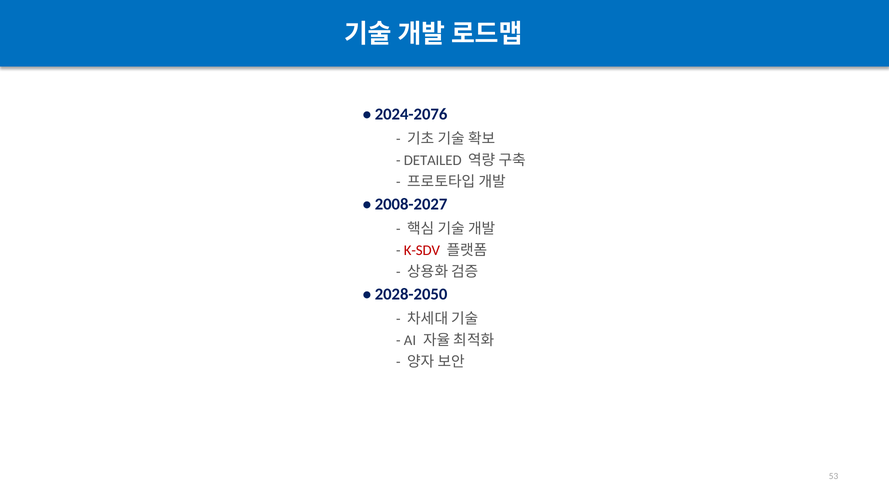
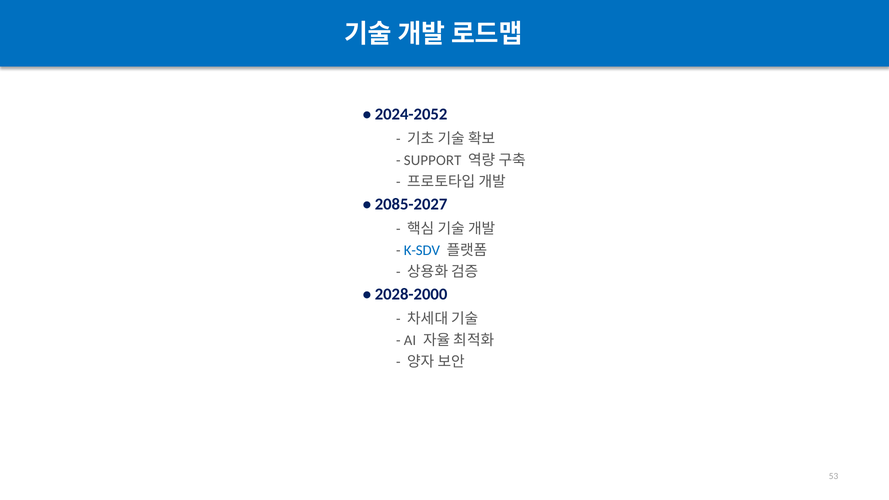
2024-2076: 2024-2076 -> 2024-2052 (411, 114)
DETAILED: DETAILED -> SUPPORT (433, 160)
2008-2027: 2008-2027 -> 2085-2027 (411, 204)
K-SDV colour: red -> blue (422, 250)
2028-2050: 2028-2050 -> 2028-2000 (411, 294)
